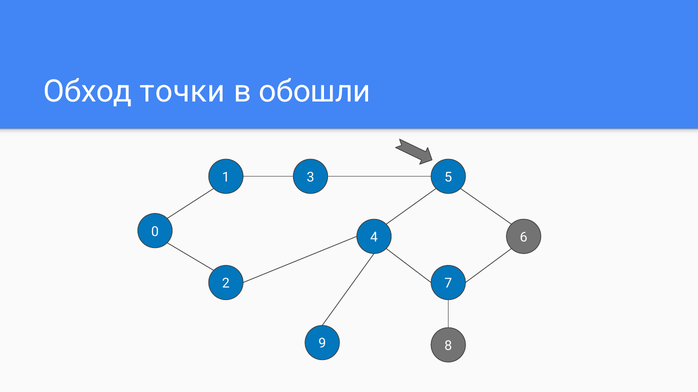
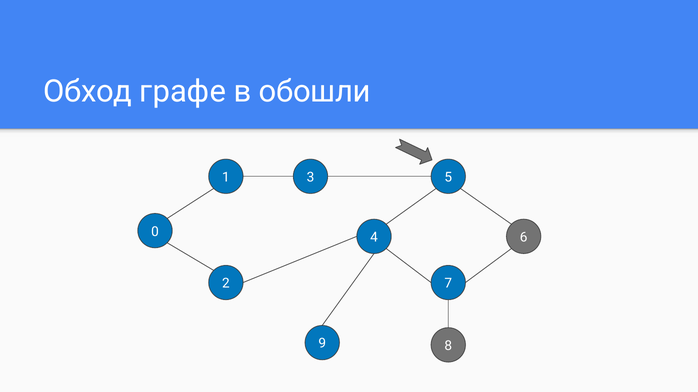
точки: точки -> графе (183, 92)
